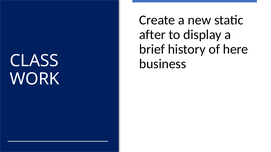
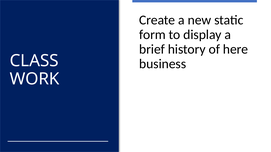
after: after -> form (152, 35)
